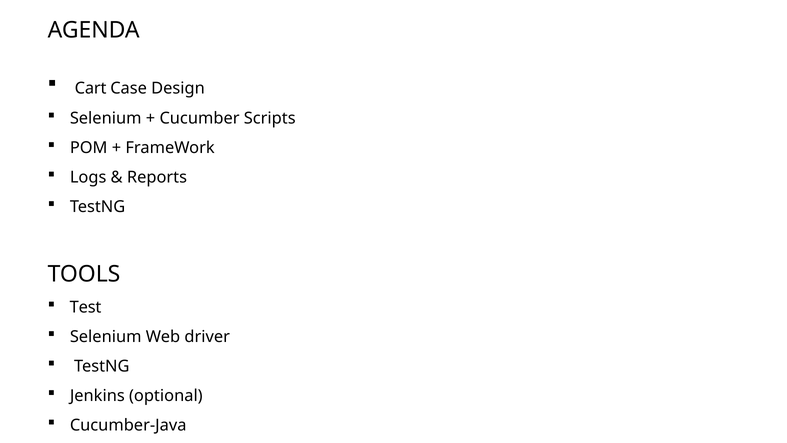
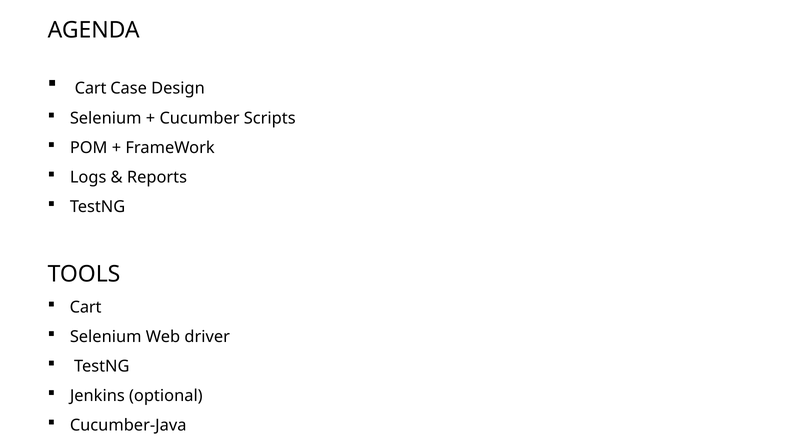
Test: Test -> Cart (86, 307)
